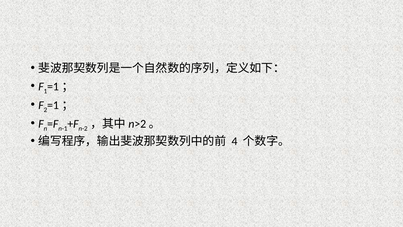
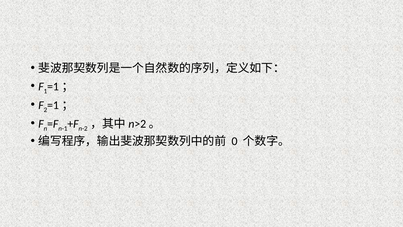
4: 4 -> 0 (234, 141)
